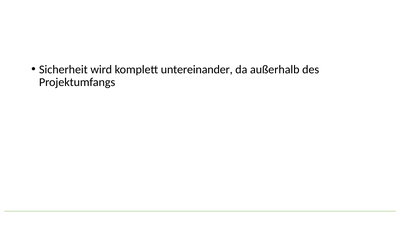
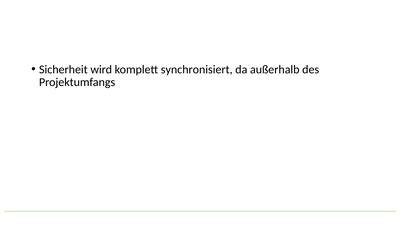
untereinander: untereinander -> synchronisiert (197, 69)
